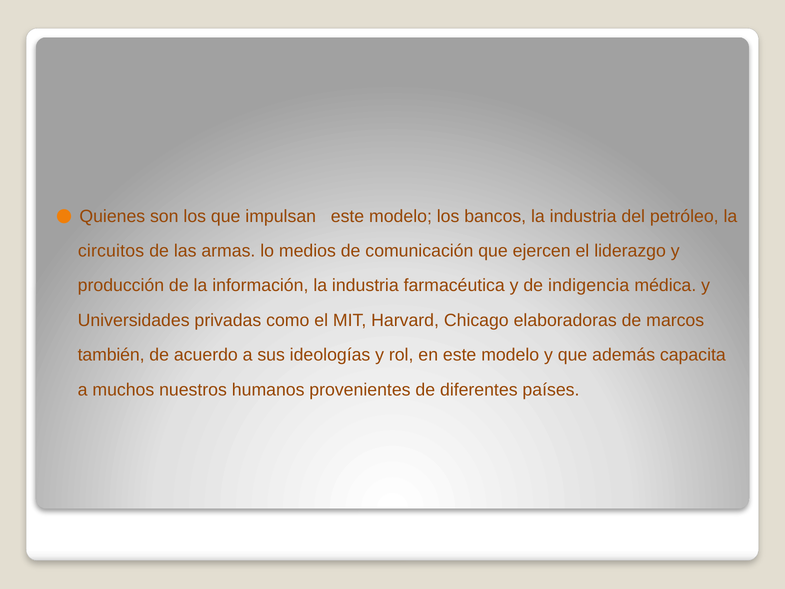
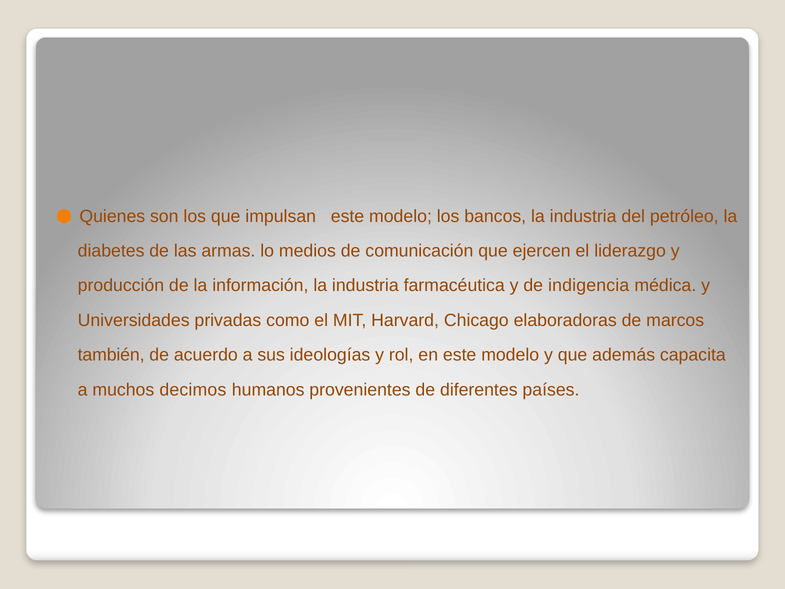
circuitos: circuitos -> diabetes (111, 251)
nuestros: nuestros -> decimos (193, 390)
